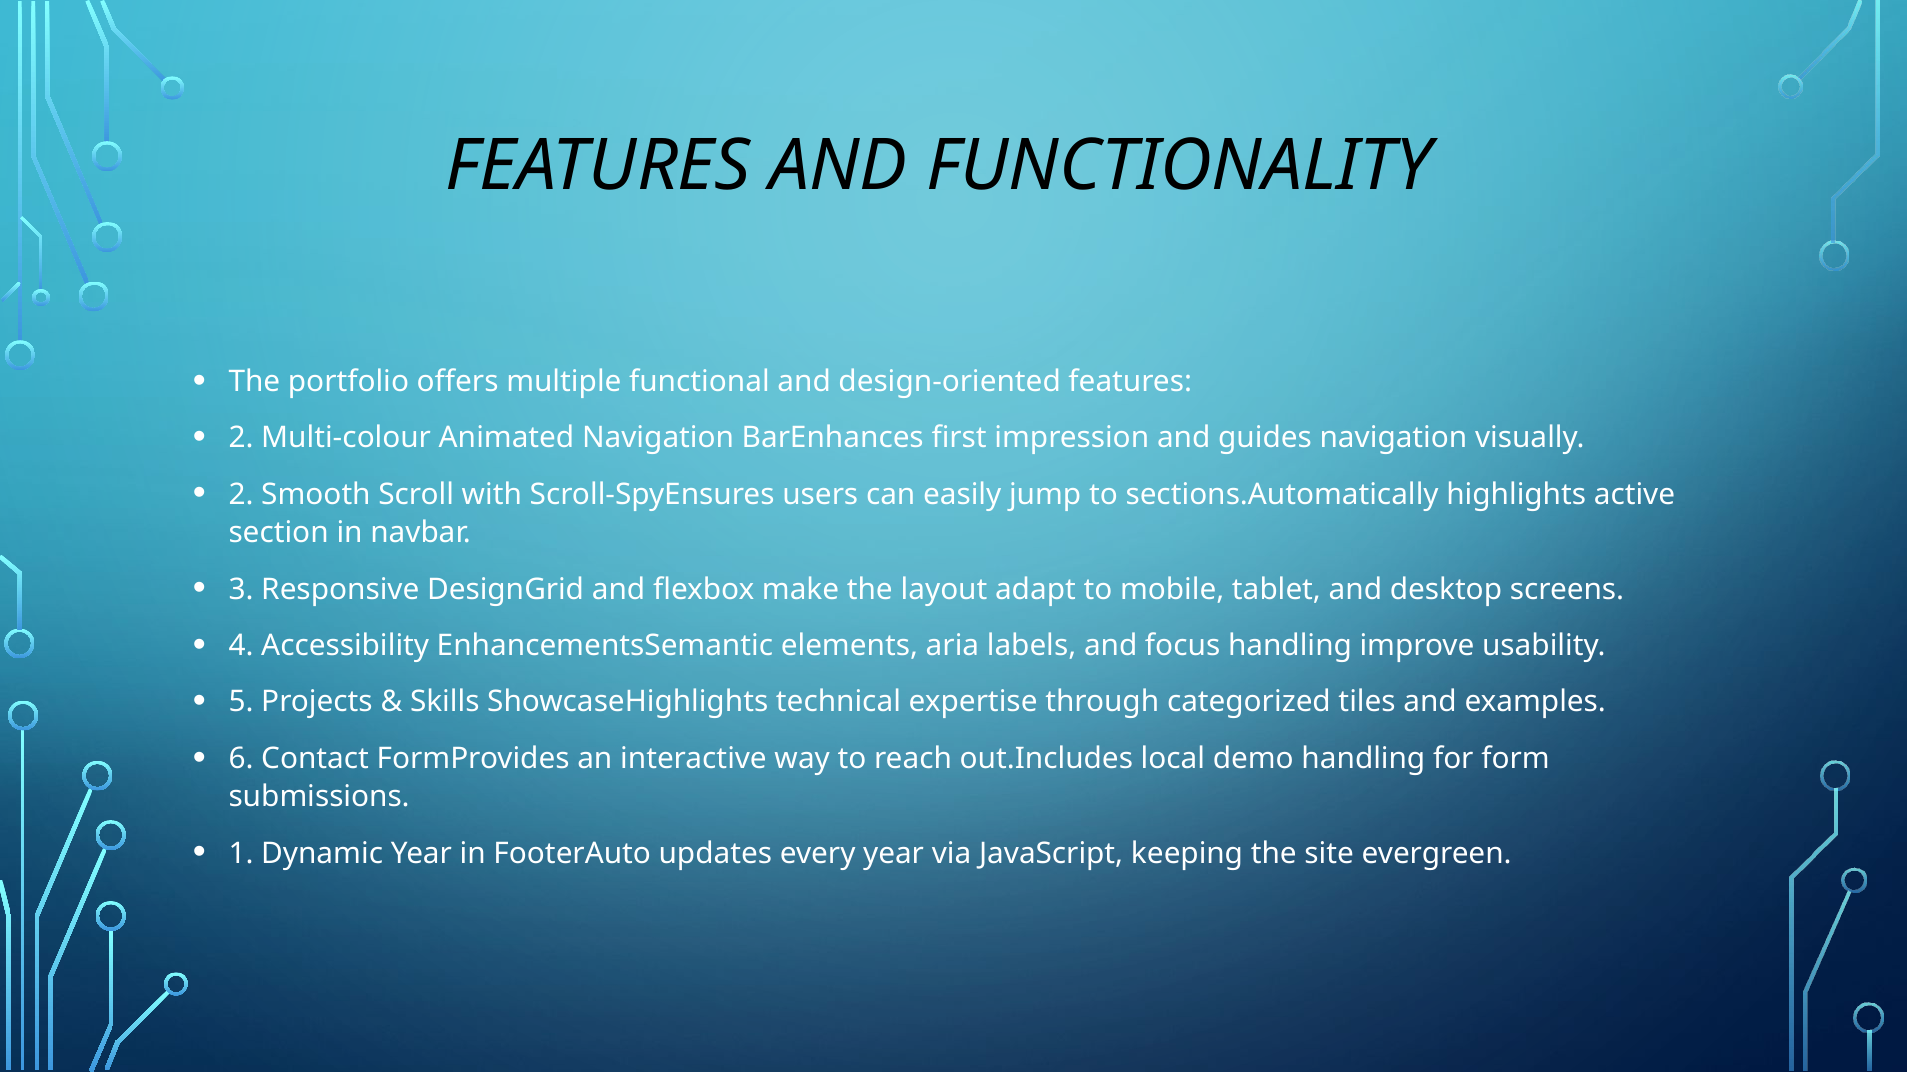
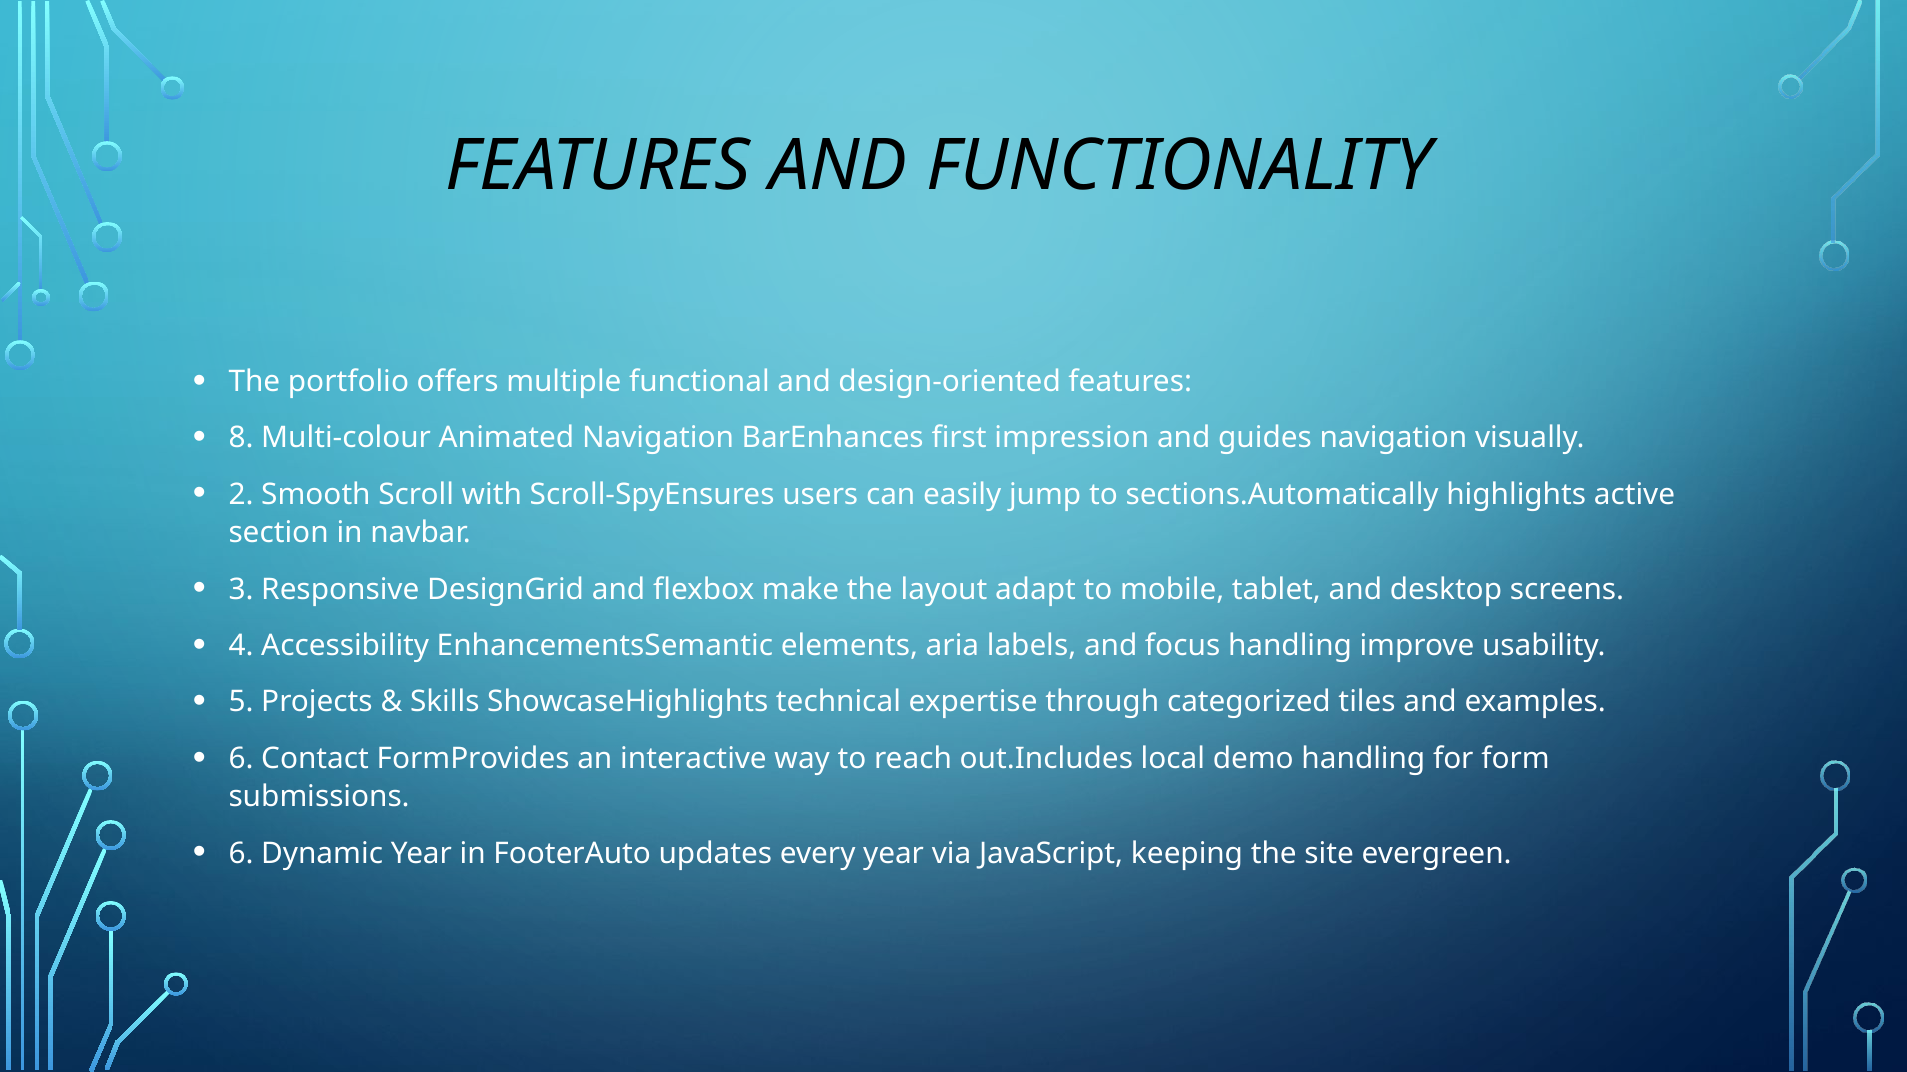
2: 2 -> 8 (241, 438)
1: 1 -> 6 (241, 854)
